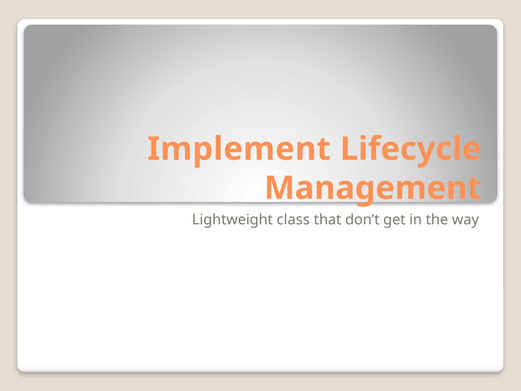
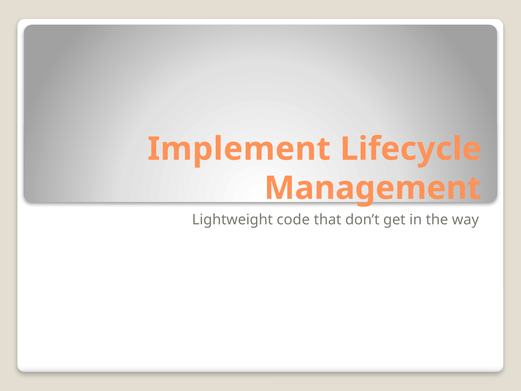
class: class -> code (293, 220)
